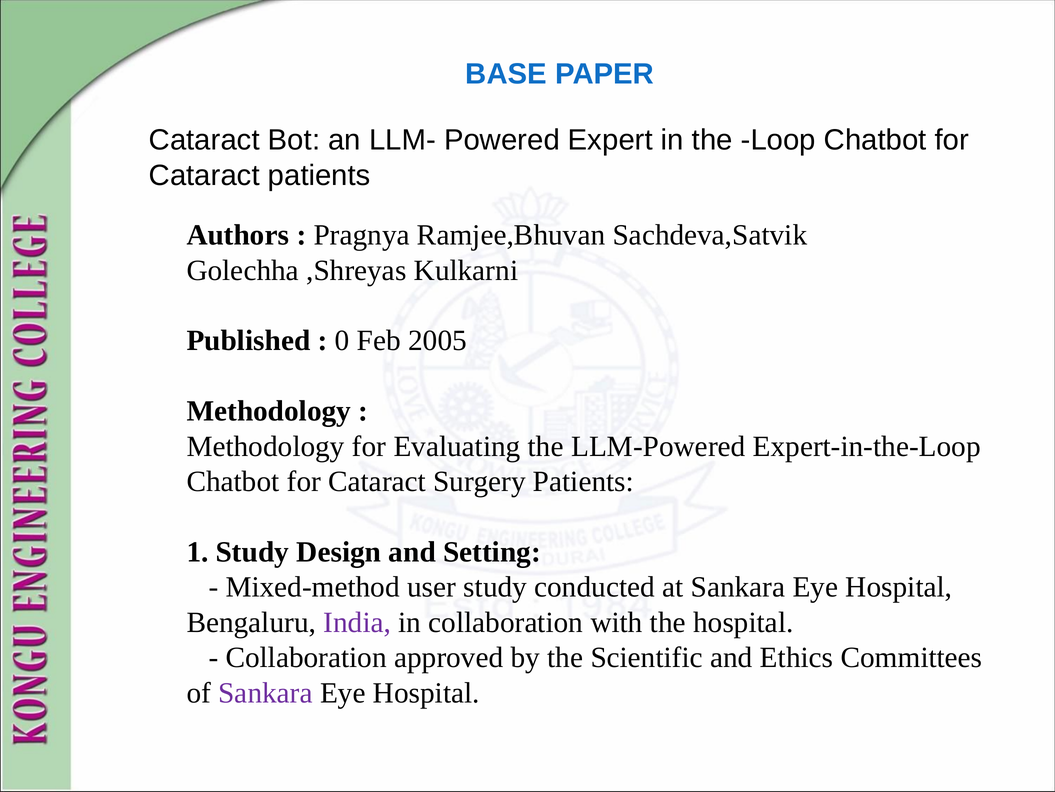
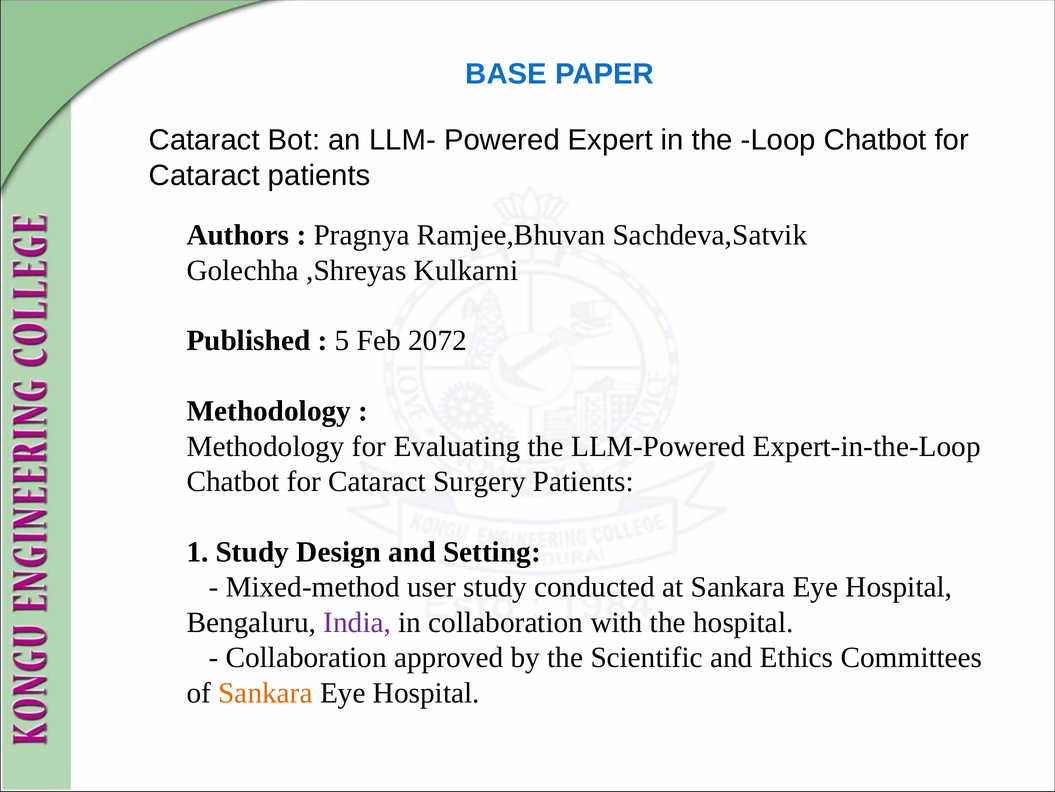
0: 0 -> 5 (342, 340)
2005: 2005 -> 2072 (438, 340)
Sankara colour: purple -> orange (265, 692)
